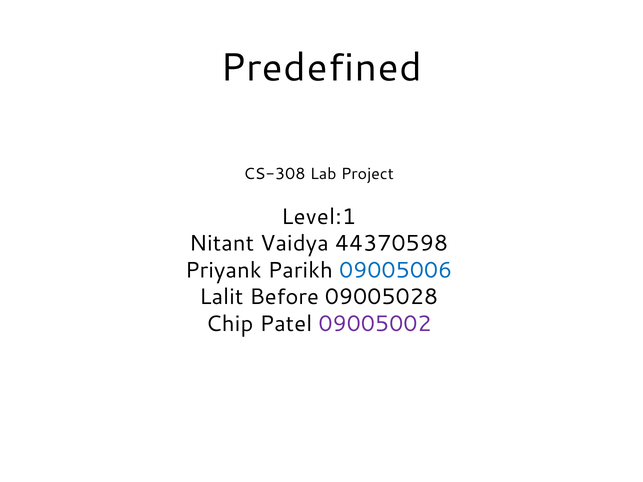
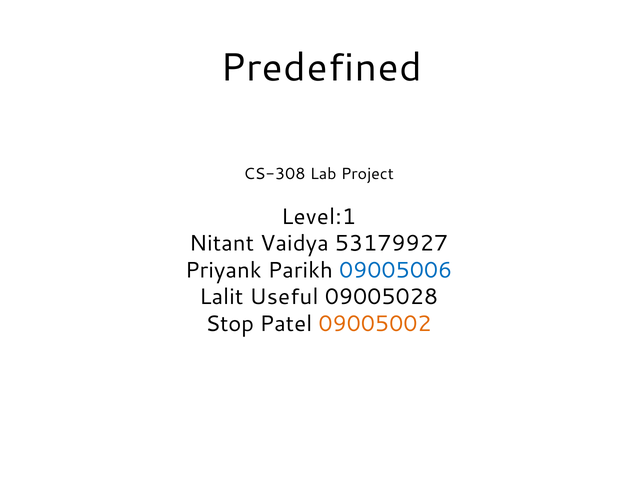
44370598: 44370598 -> 53179927 (391, 244)
Before: Before -> Useful (284, 297)
Chip: Chip -> Stop (230, 324)
09005002 colour: purple -> orange (375, 324)
